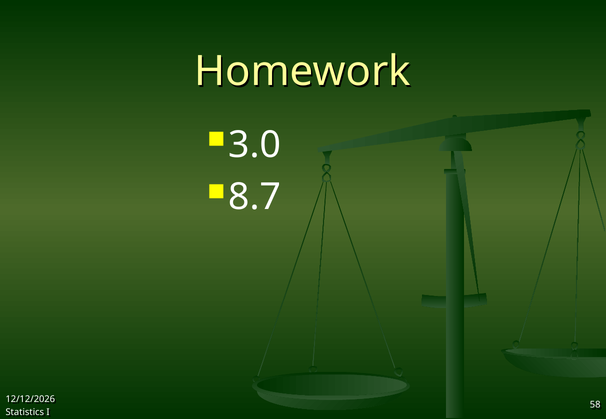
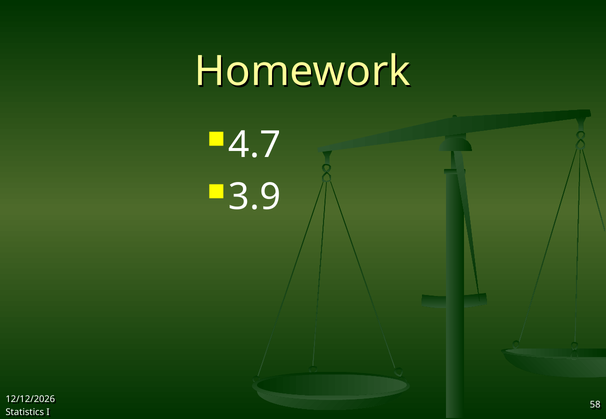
3.0: 3.0 -> 4.7 (255, 145)
8.7: 8.7 -> 3.9 (255, 197)
